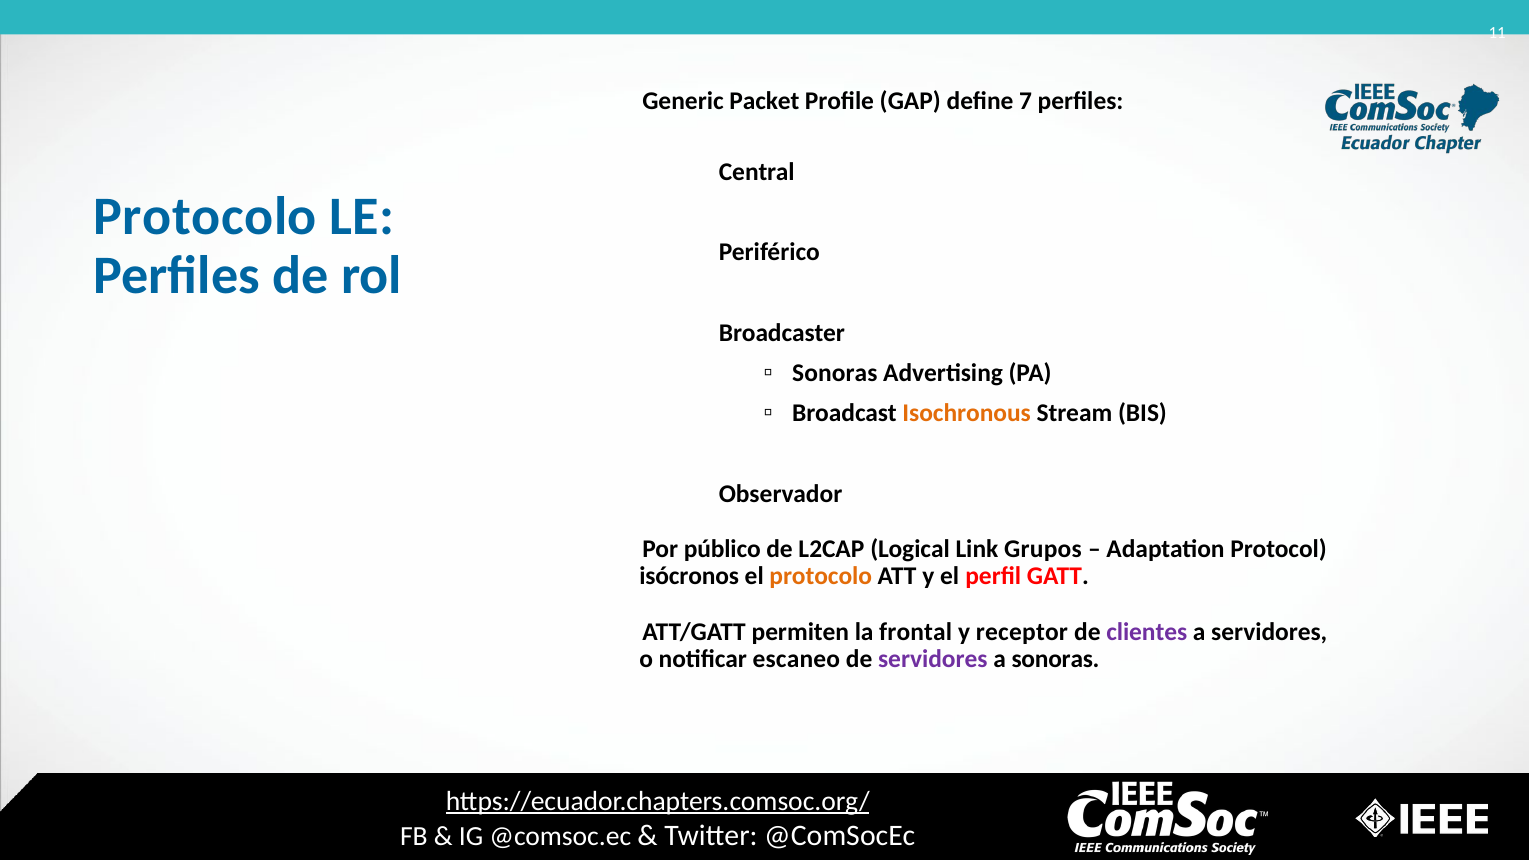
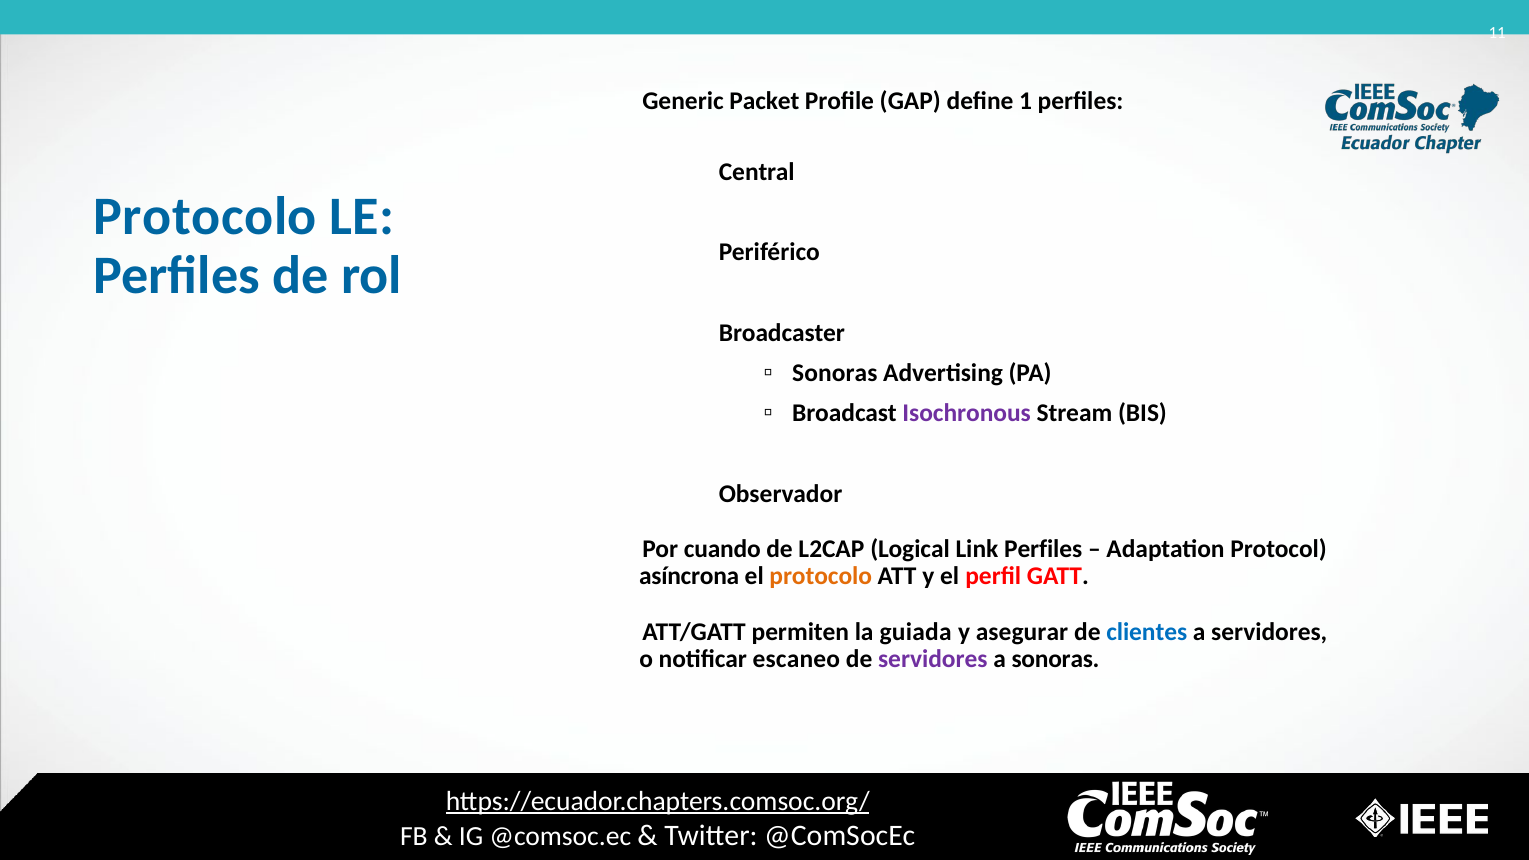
7: 7 -> 1 (1026, 101)
Isochronous colour: orange -> purple (967, 414)
público: público -> cuando (722, 549)
Link Grupos: Grupos -> Perfiles (1043, 549)
isócronos: isócronos -> asíncrona (689, 577)
frontal: frontal -> guiada (916, 632)
receptor: receptor -> asegurar (1022, 632)
clientes colour: purple -> blue (1147, 632)
